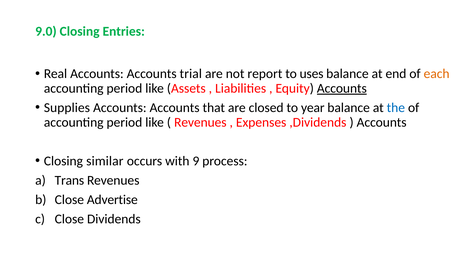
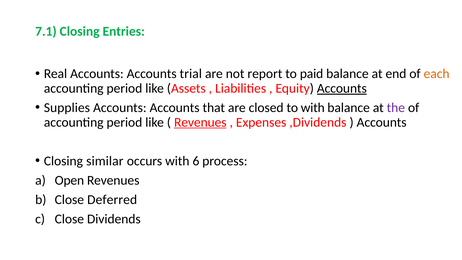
9.0: 9.0 -> 7.1 (46, 31)
uses: uses -> paid (312, 74)
to year: year -> with (313, 108)
the colour: blue -> purple (396, 108)
Revenues underline: none -> present (200, 122)
9: 9 -> 6 (196, 161)
Trans: Trans -> Open (69, 180)
Advertise: Advertise -> Deferred (112, 200)
